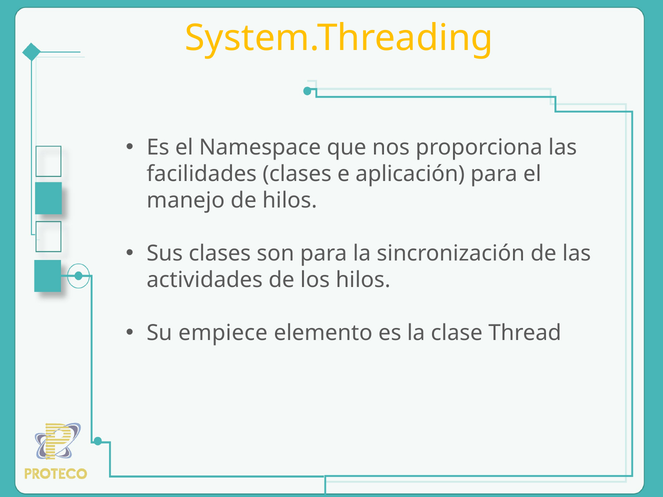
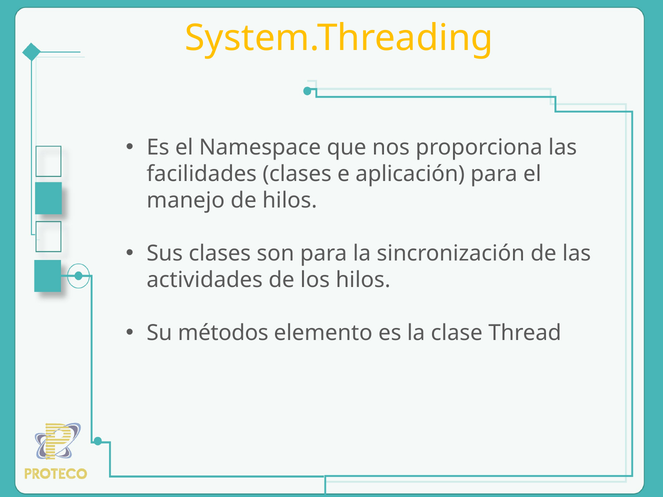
empiece: empiece -> métodos (223, 333)
